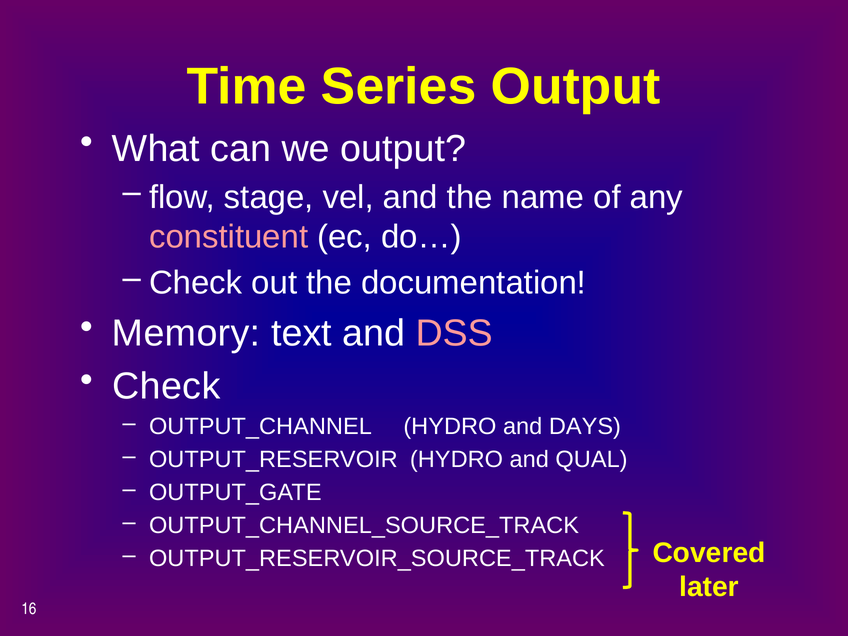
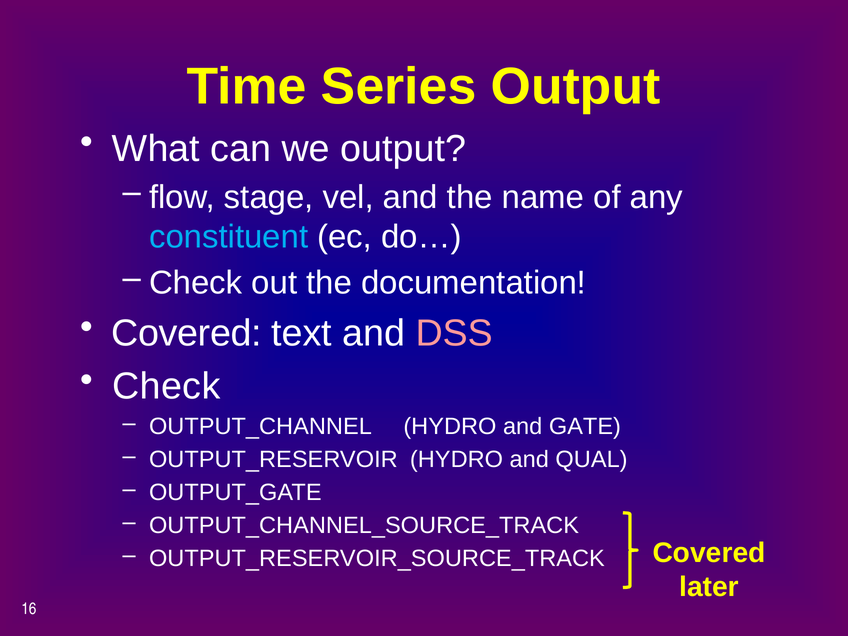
constituent colour: pink -> light blue (229, 237)
Memory: Memory -> Covered (186, 333)
DAYS: DAYS -> GATE (585, 427)
